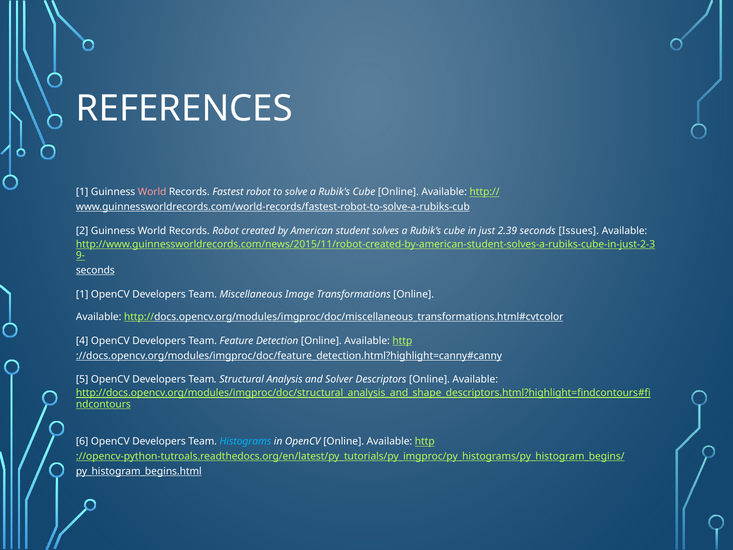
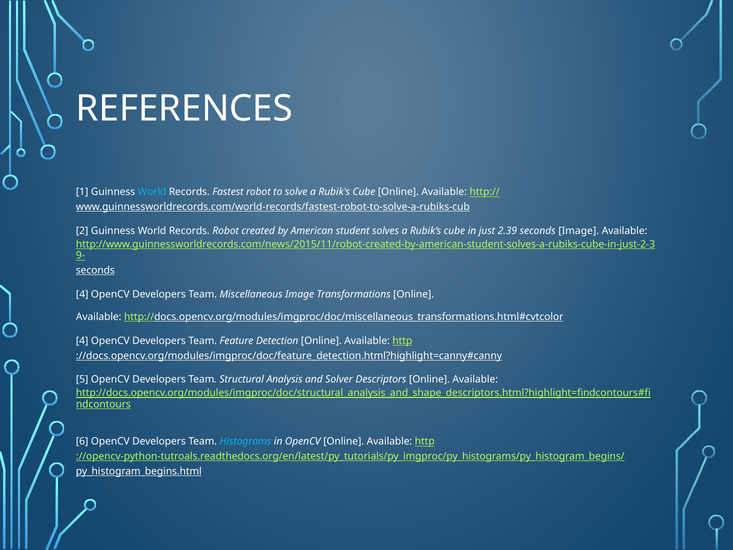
World colour: pink -> light blue (152, 192)
seconds Issues: Issues -> Image (579, 231)
1: 1 -> 4 (82, 294)
